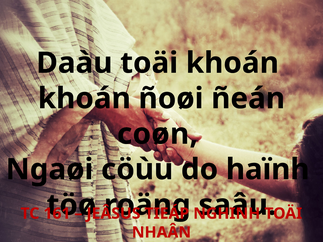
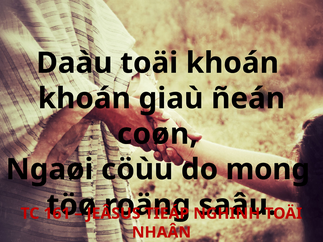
ñoøi: ñoøi -> giaù (171, 99)
haïnh: haïnh -> mong (268, 170)
